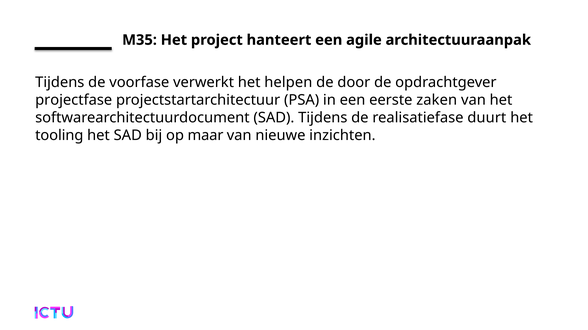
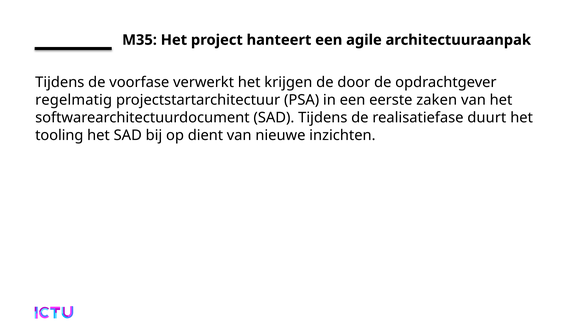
helpen: helpen -> krijgen (288, 83)
projectfase: projectfase -> regelmatig (74, 100)
maar: maar -> dient (205, 135)
